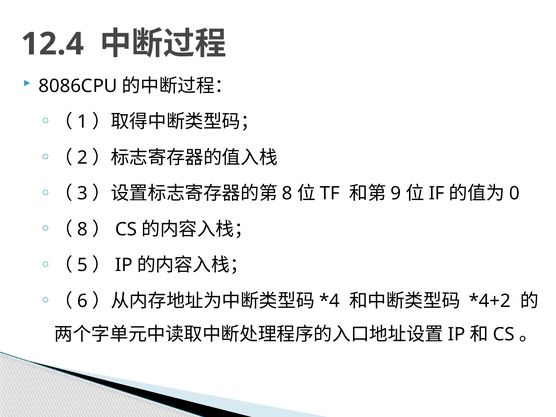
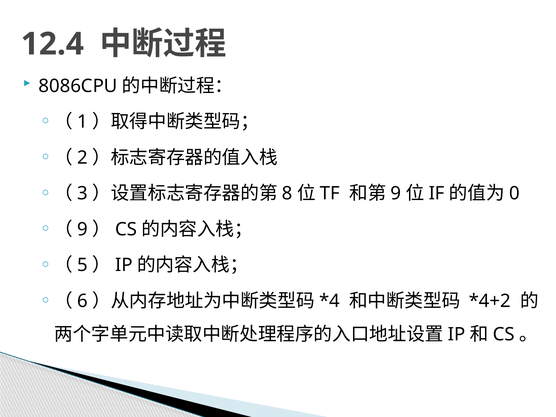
8: 8 -> 9 (82, 229)
